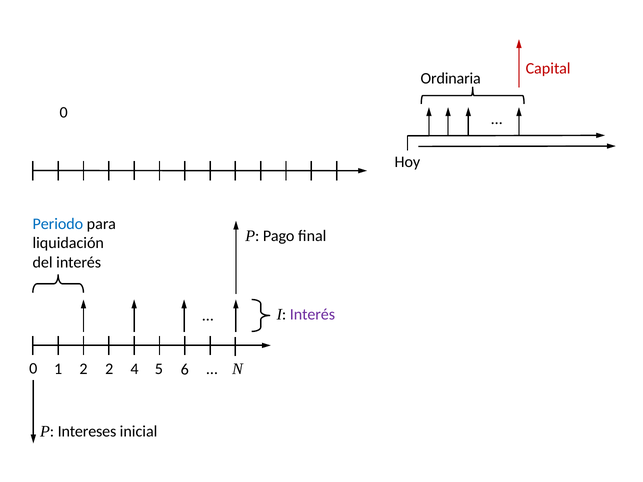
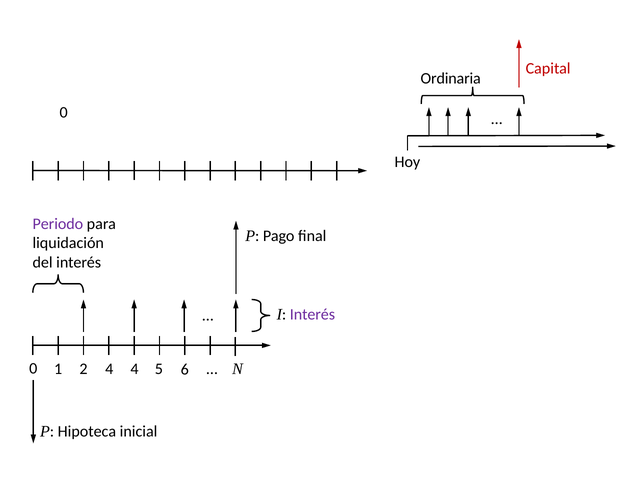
Periodo colour: blue -> purple (58, 224)
2 2: 2 -> 4 (109, 369)
Intereses: Intereses -> Hipoteca (87, 432)
